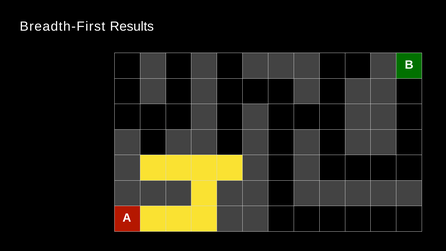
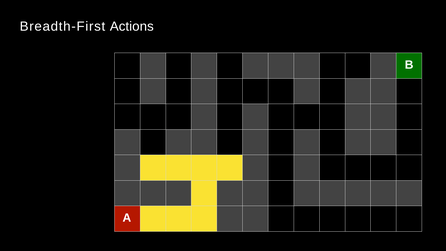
Results: Results -> Actions (132, 27)
